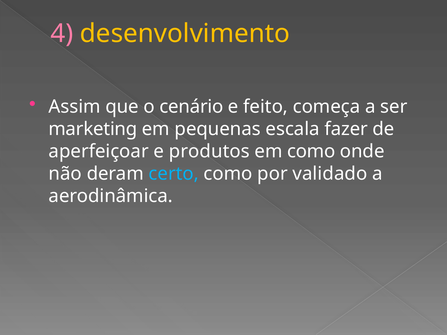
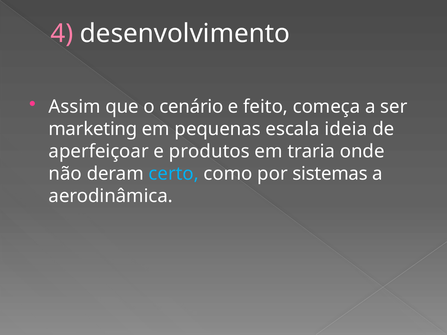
desenvolvimento colour: yellow -> white (185, 33)
fazer: fazer -> ideia (346, 129)
em como: como -> traria (311, 151)
validado: validado -> sistemas (330, 174)
